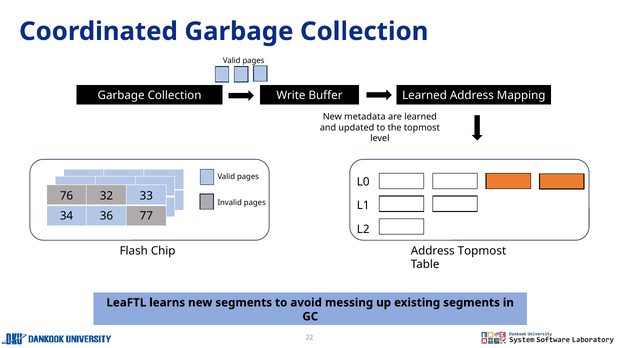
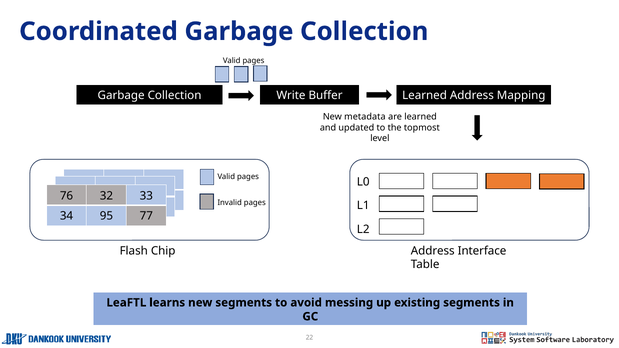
36: 36 -> 95 (106, 216)
Address Topmost: Topmost -> Interface (482, 251)
